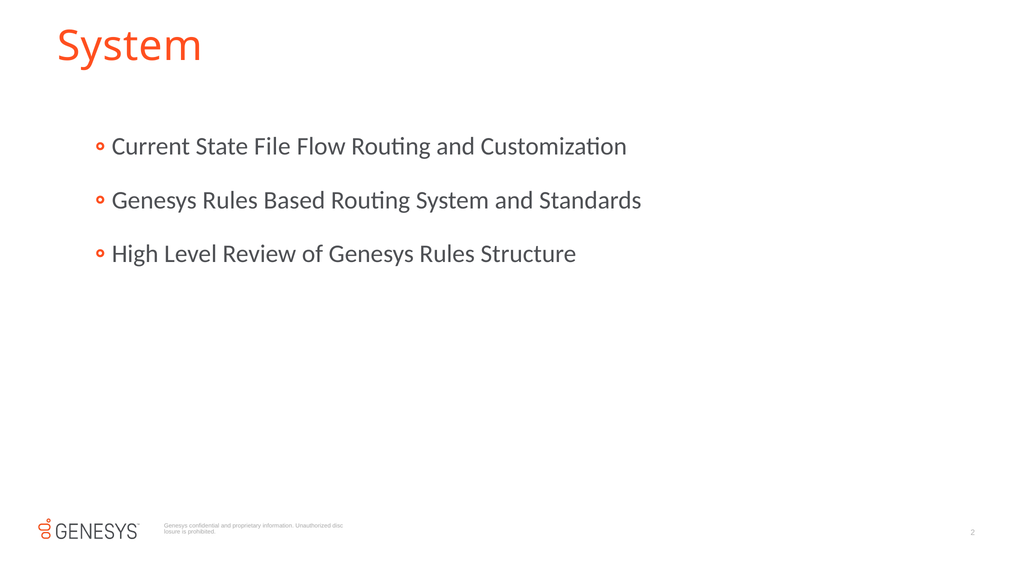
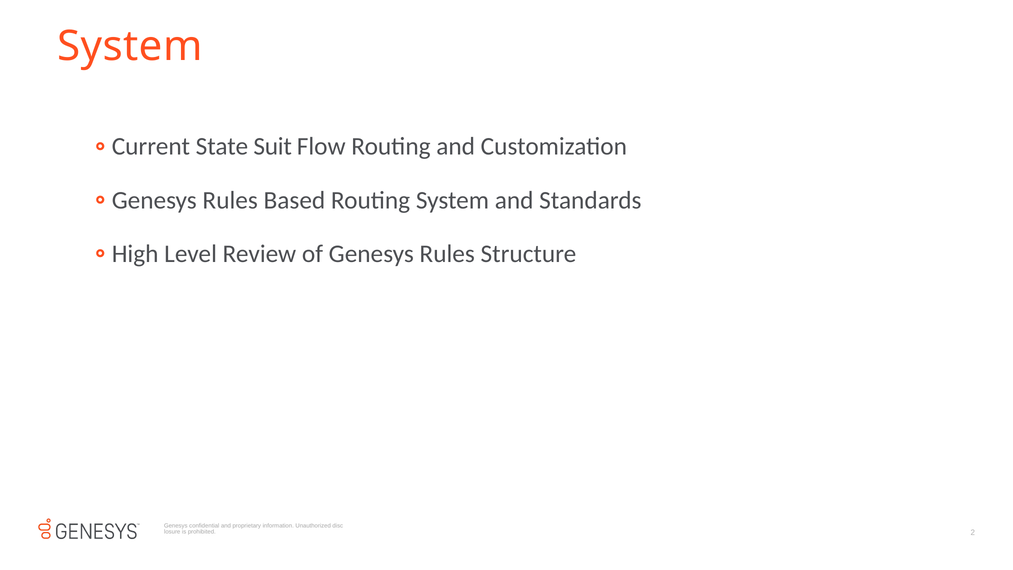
File: File -> Suit (273, 147)
